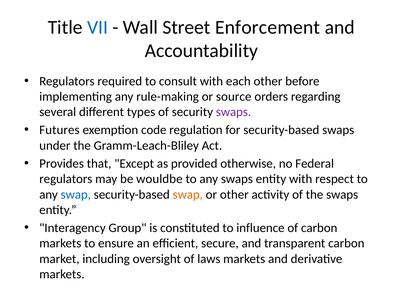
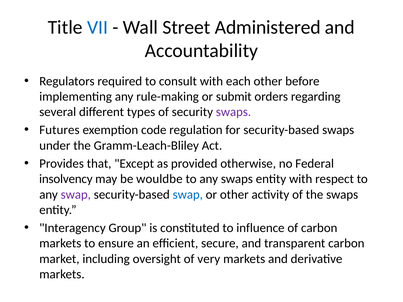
Enforcement: Enforcement -> Administered (268, 27)
source: source -> submit (234, 97)
regulators: regulators -> insolvency (66, 179)
swap colour: blue -> purple (76, 195)
swap colour: orange -> blue (188, 195)
laws: laws -> very (209, 259)
